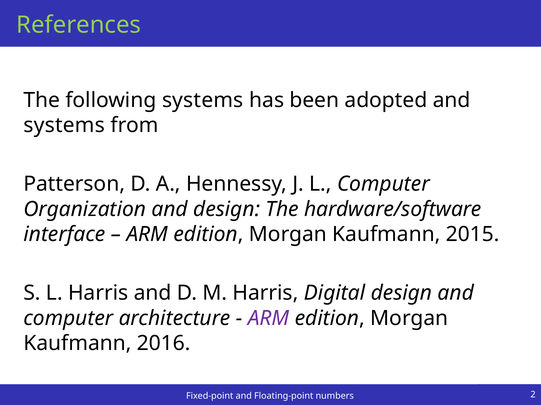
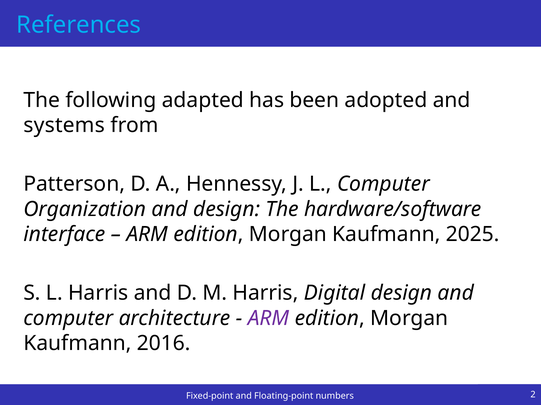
References colour: light green -> light blue (79, 25)
following systems: systems -> adapted (203, 100)
2015: 2015 -> 2025 (473, 235)
